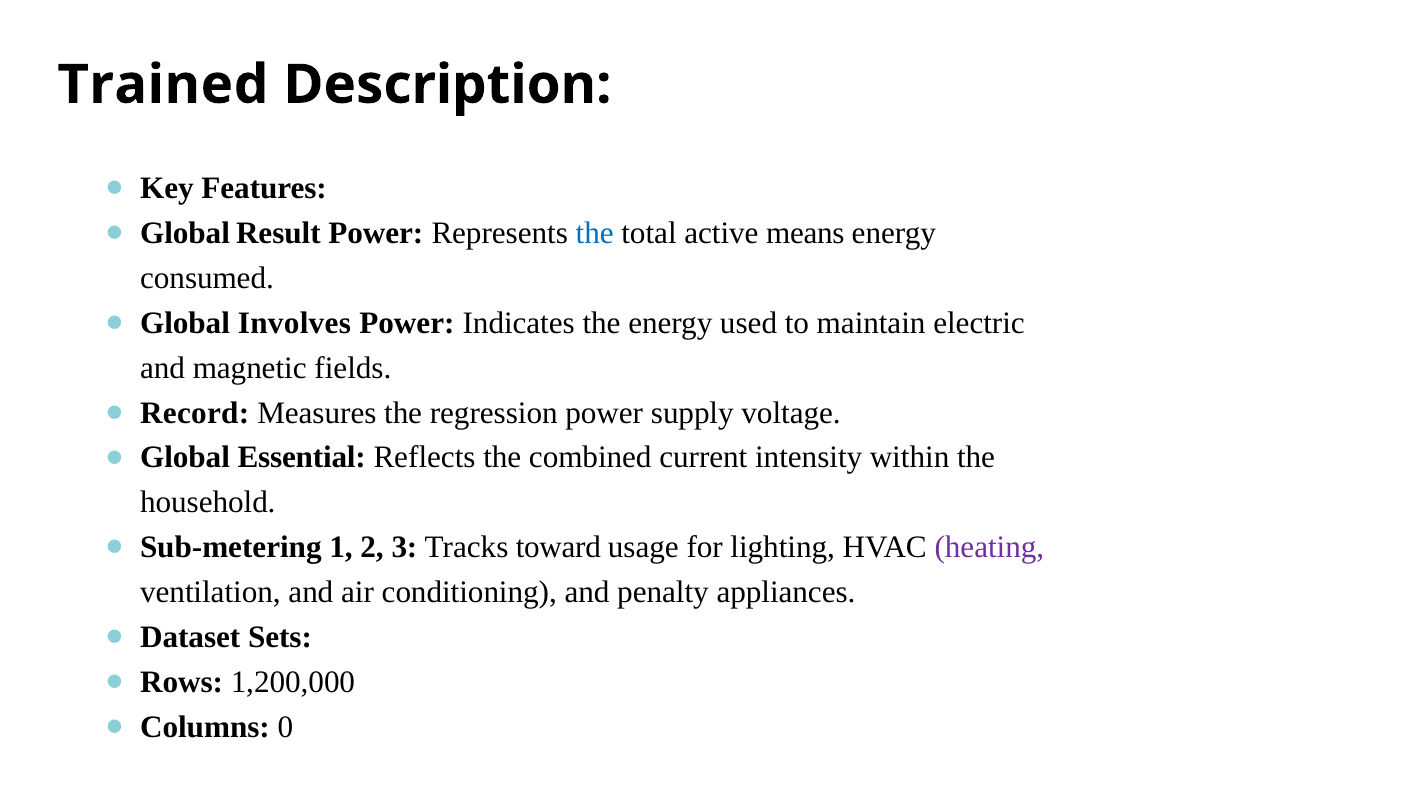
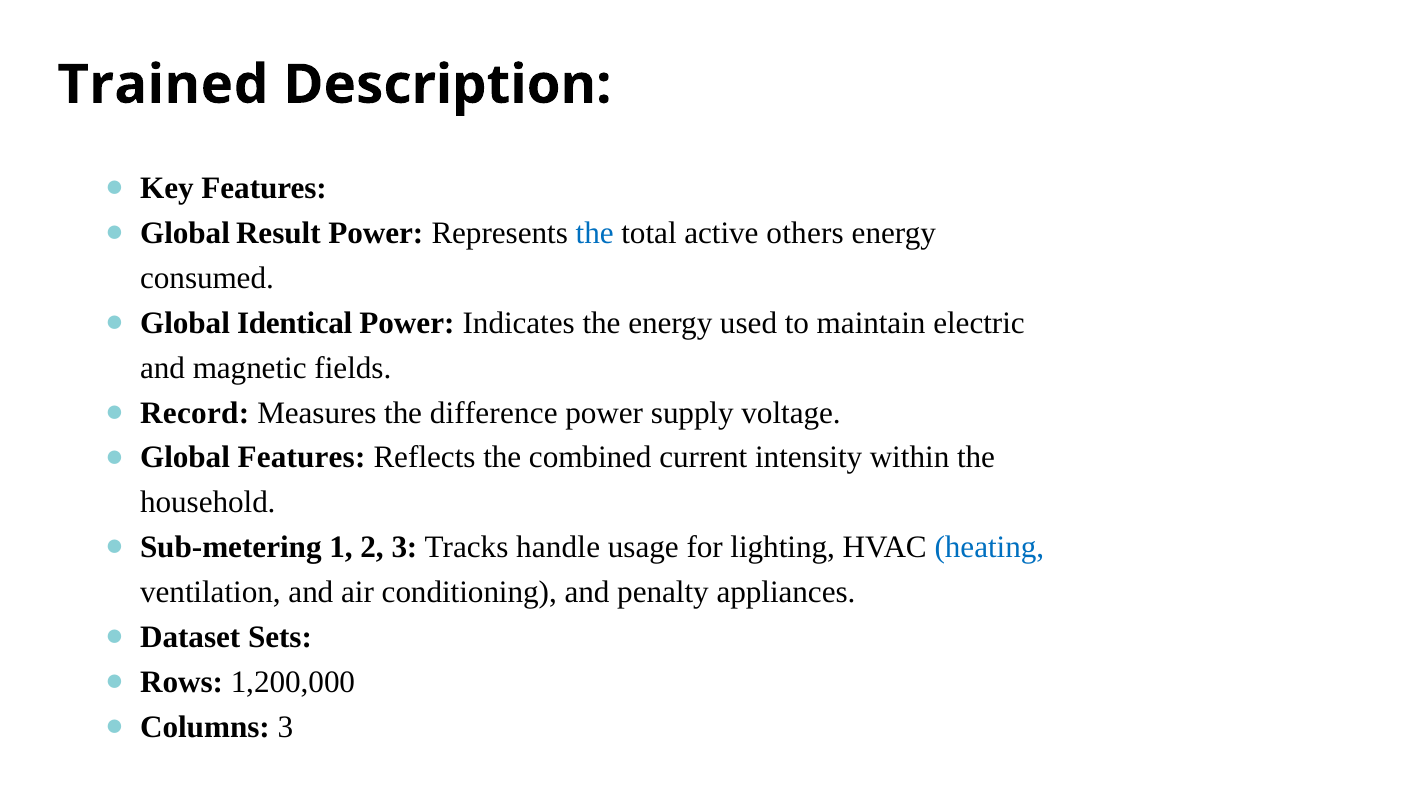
means: means -> others (805, 233)
Involves: Involves -> Identical (295, 323)
regression: regression -> difference (494, 413)
Global Essential: Essential -> Features (302, 458)
toward: toward -> handle (558, 548)
heating colour: purple -> blue (989, 548)
Columns 0: 0 -> 3 (285, 727)
